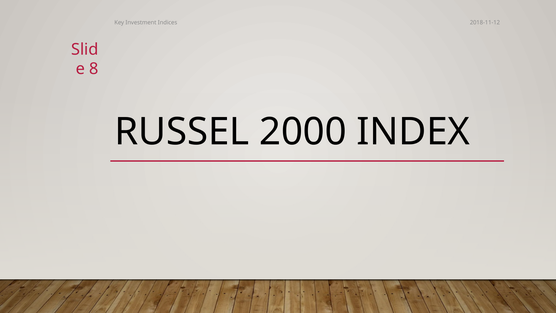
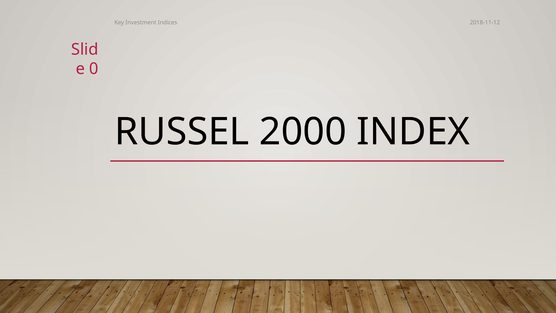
8: 8 -> 0 (94, 69)
